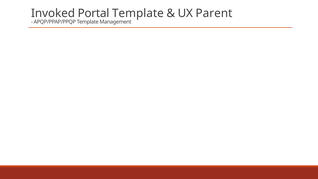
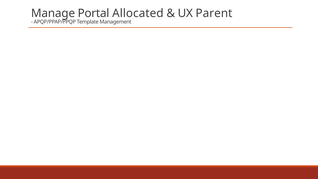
Invoked: Invoked -> Manage (53, 13)
Portal Template: Template -> Allocated (138, 13)
